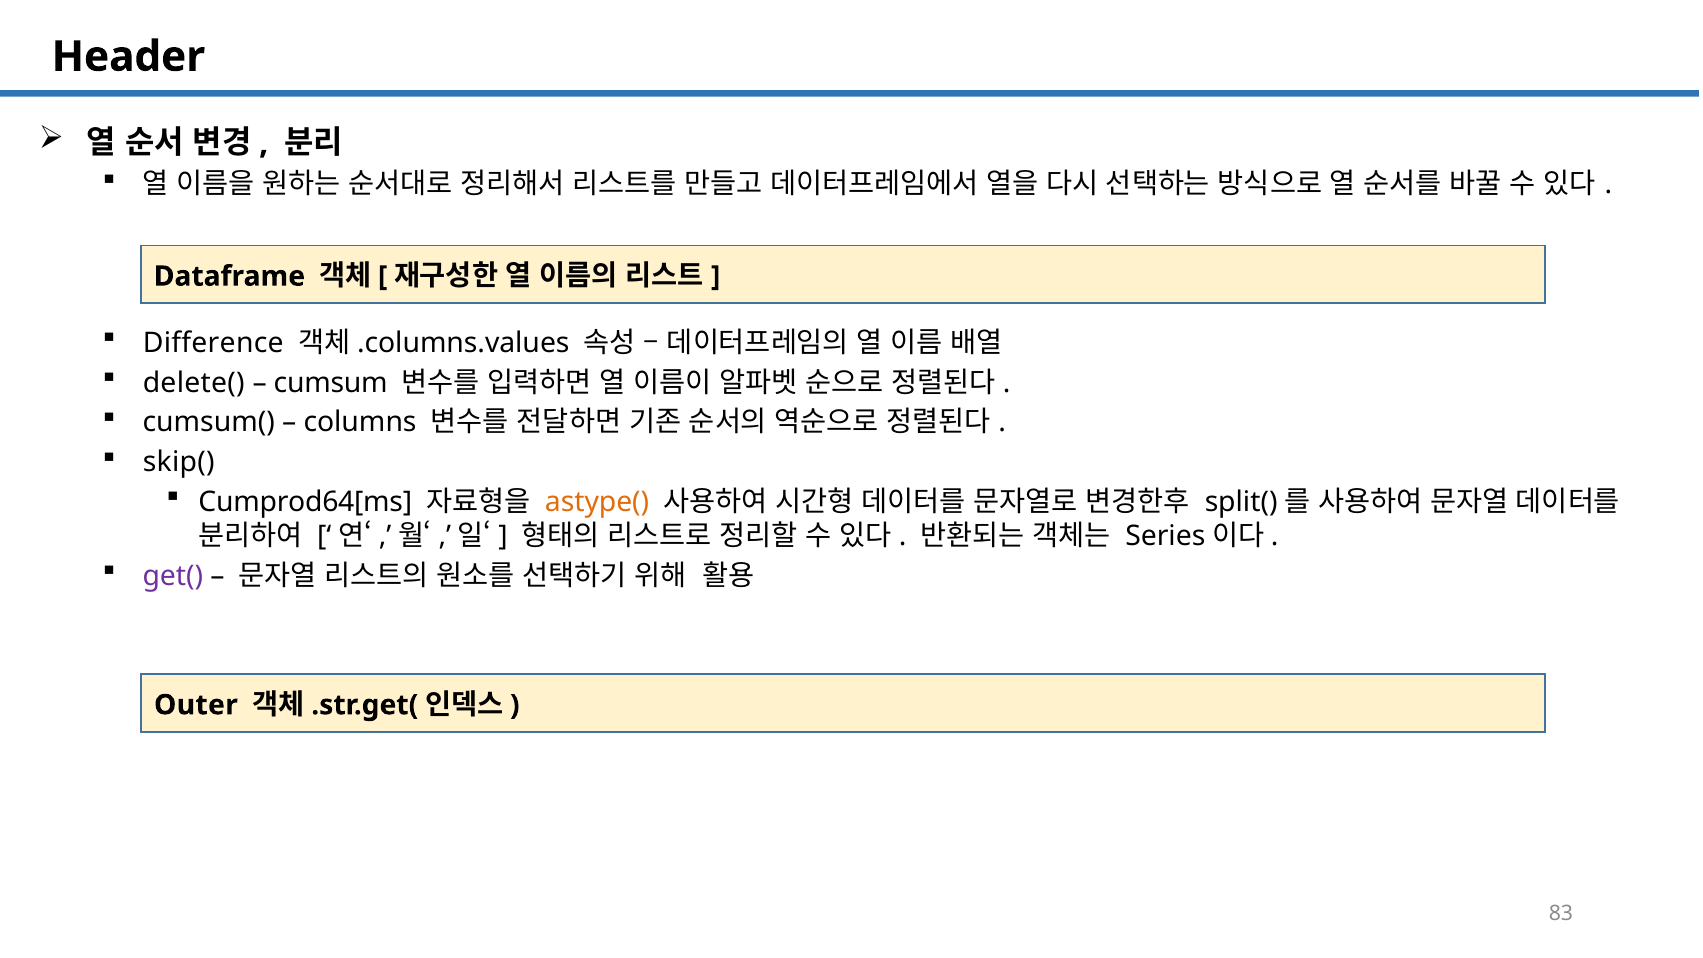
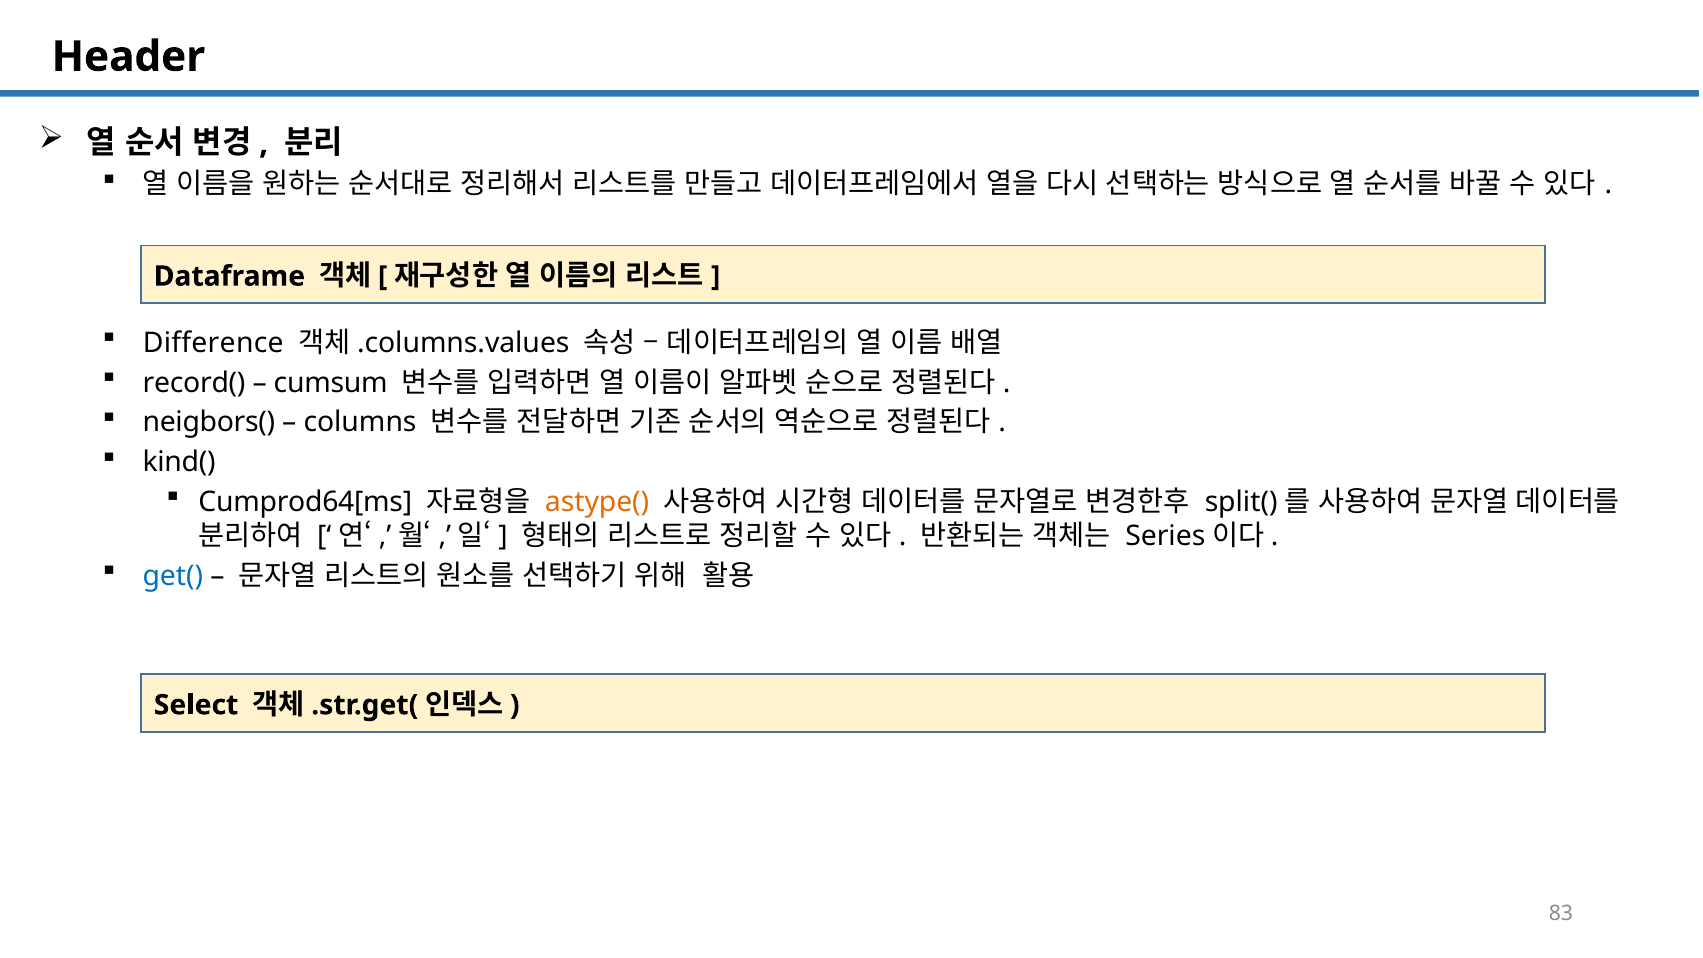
delete(: delete( -> record( (194, 383)
cumsum(: cumsum( -> neigbors( (209, 423)
skip(: skip( -> kind( (179, 462)
get( colour: purple -> blue (173, 576)
Outer: Outer -> Select (196, 705)
